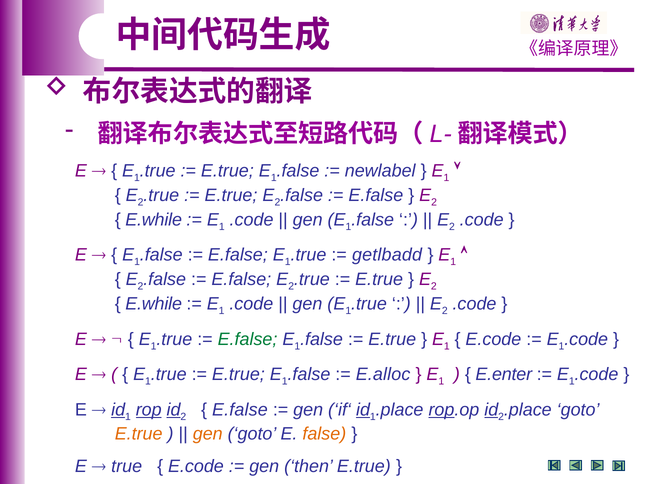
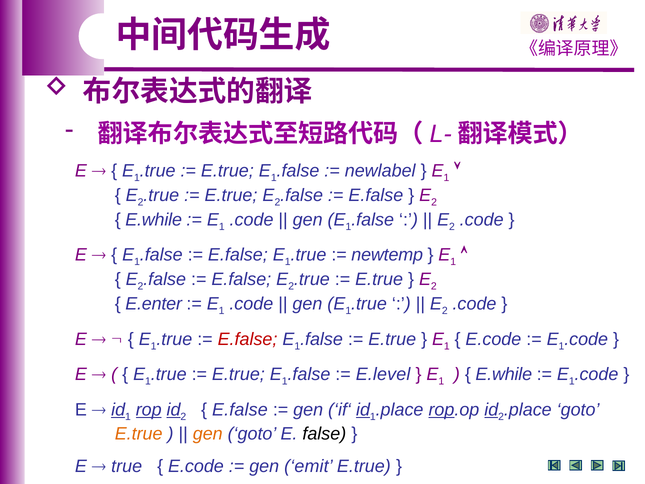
getlbadd: getlbadd -> newtemp (387, 255)
E.while: E.while -> E.enter (154, 304)
E.false colour: green -> red (248, 339)
E.alloc: E.alloc -> E.level (383, 374)
E.enter: E.enter -> E.while (504, 374)
false colour: orange -> black (324, 434)
then: then -> emit (308, 466)
